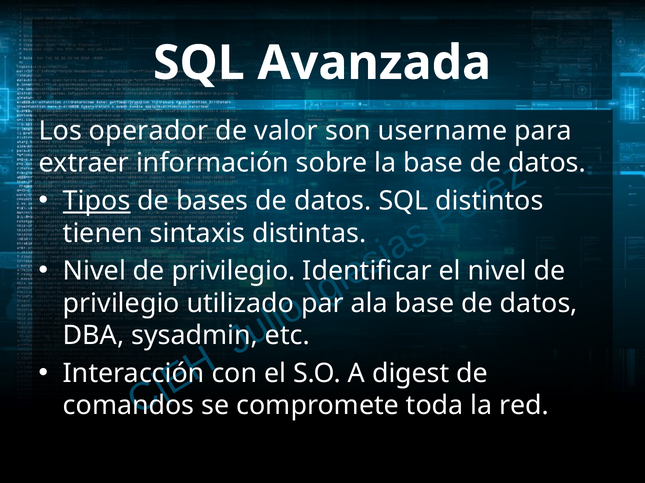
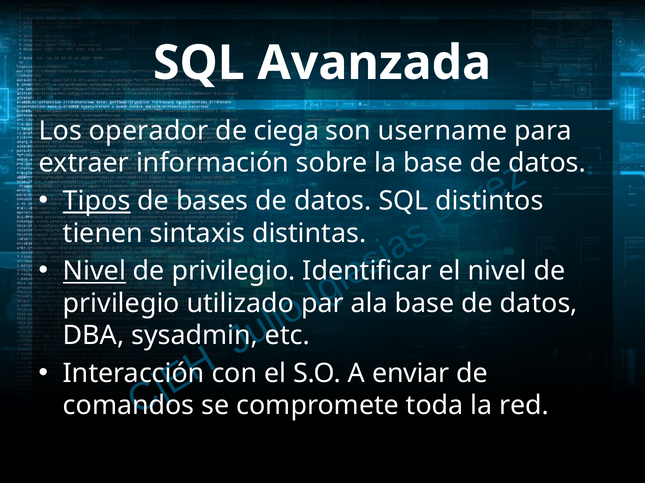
valor: valor -> ciega (286, 131)
Nivel underline: none -> present (94, 272)
digest: digest -> enviar (411, 374)
